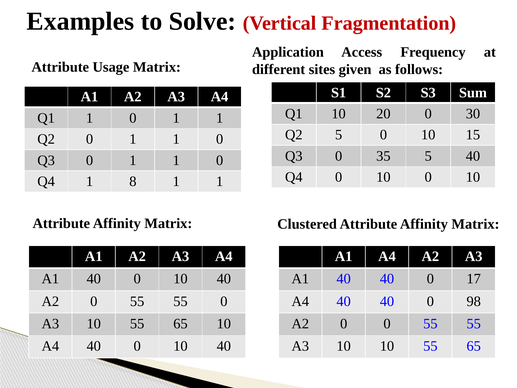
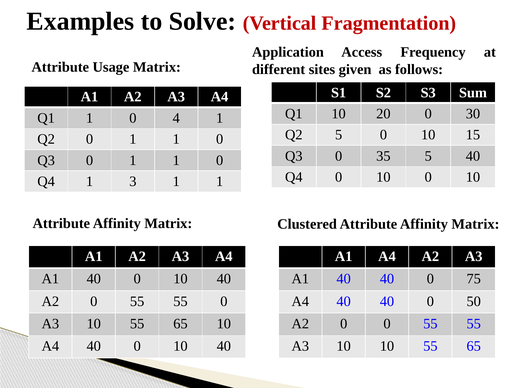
1 0 1: 1 -> 4 (176, 118)
8: 8 -> 3 (133, 181)
17: 17 -> 75 (474, 279)
98: 98 -> 50 (474, 301)
